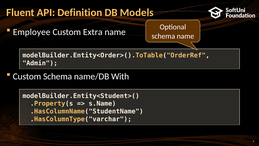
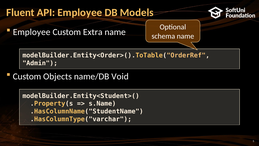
API Definition: Definition -> Employee (80, 13)
Custom Schema: Schema -> Objects (58, 76)
With: With -> Void (120, 76)
